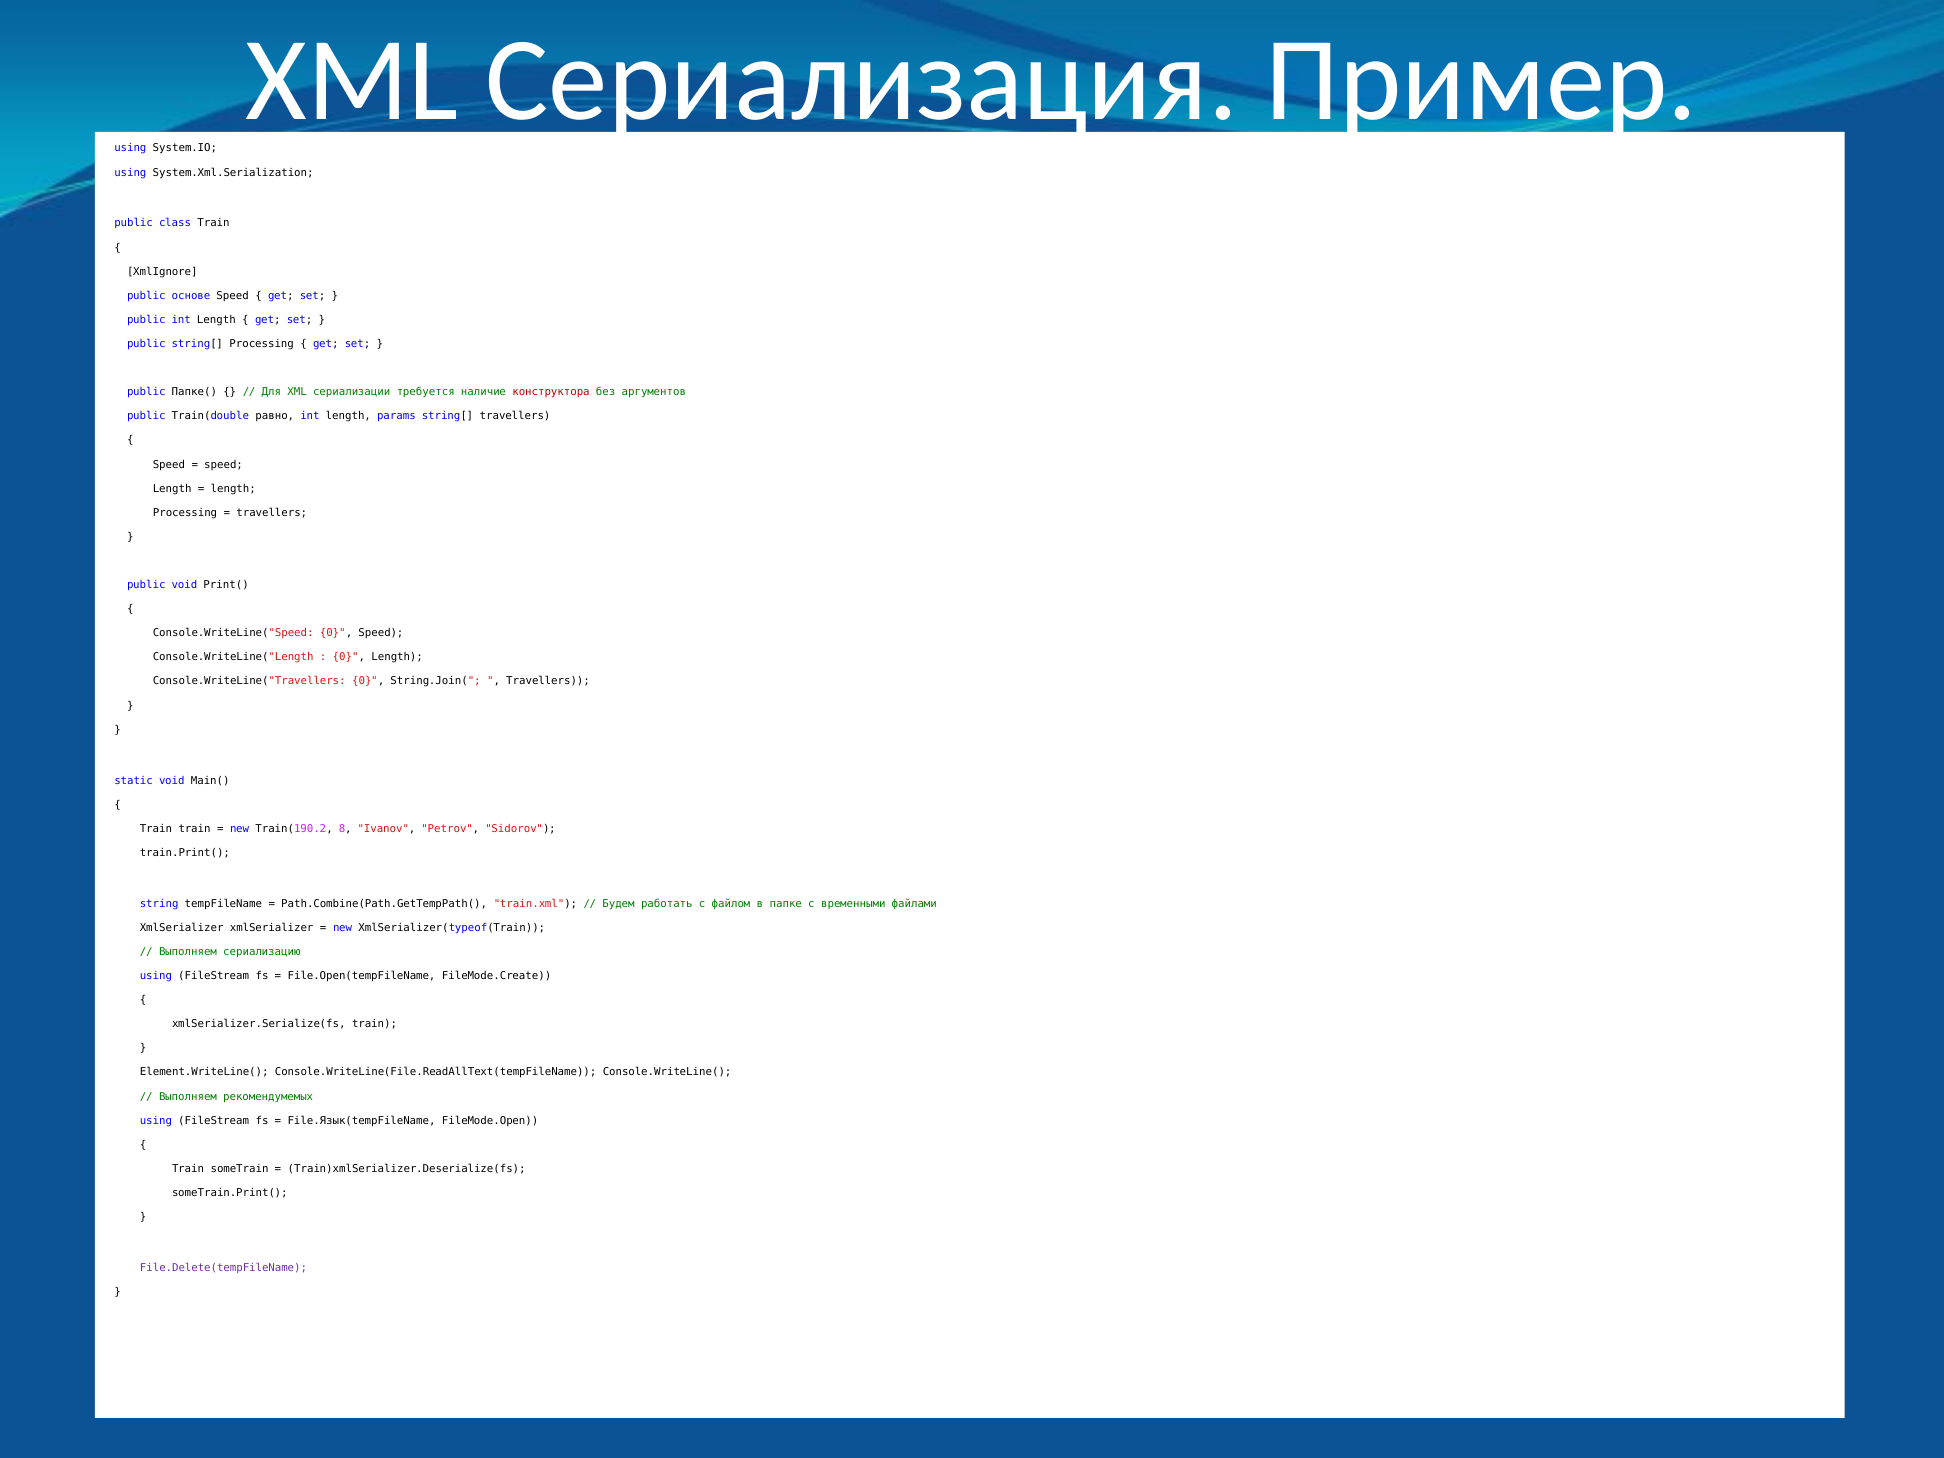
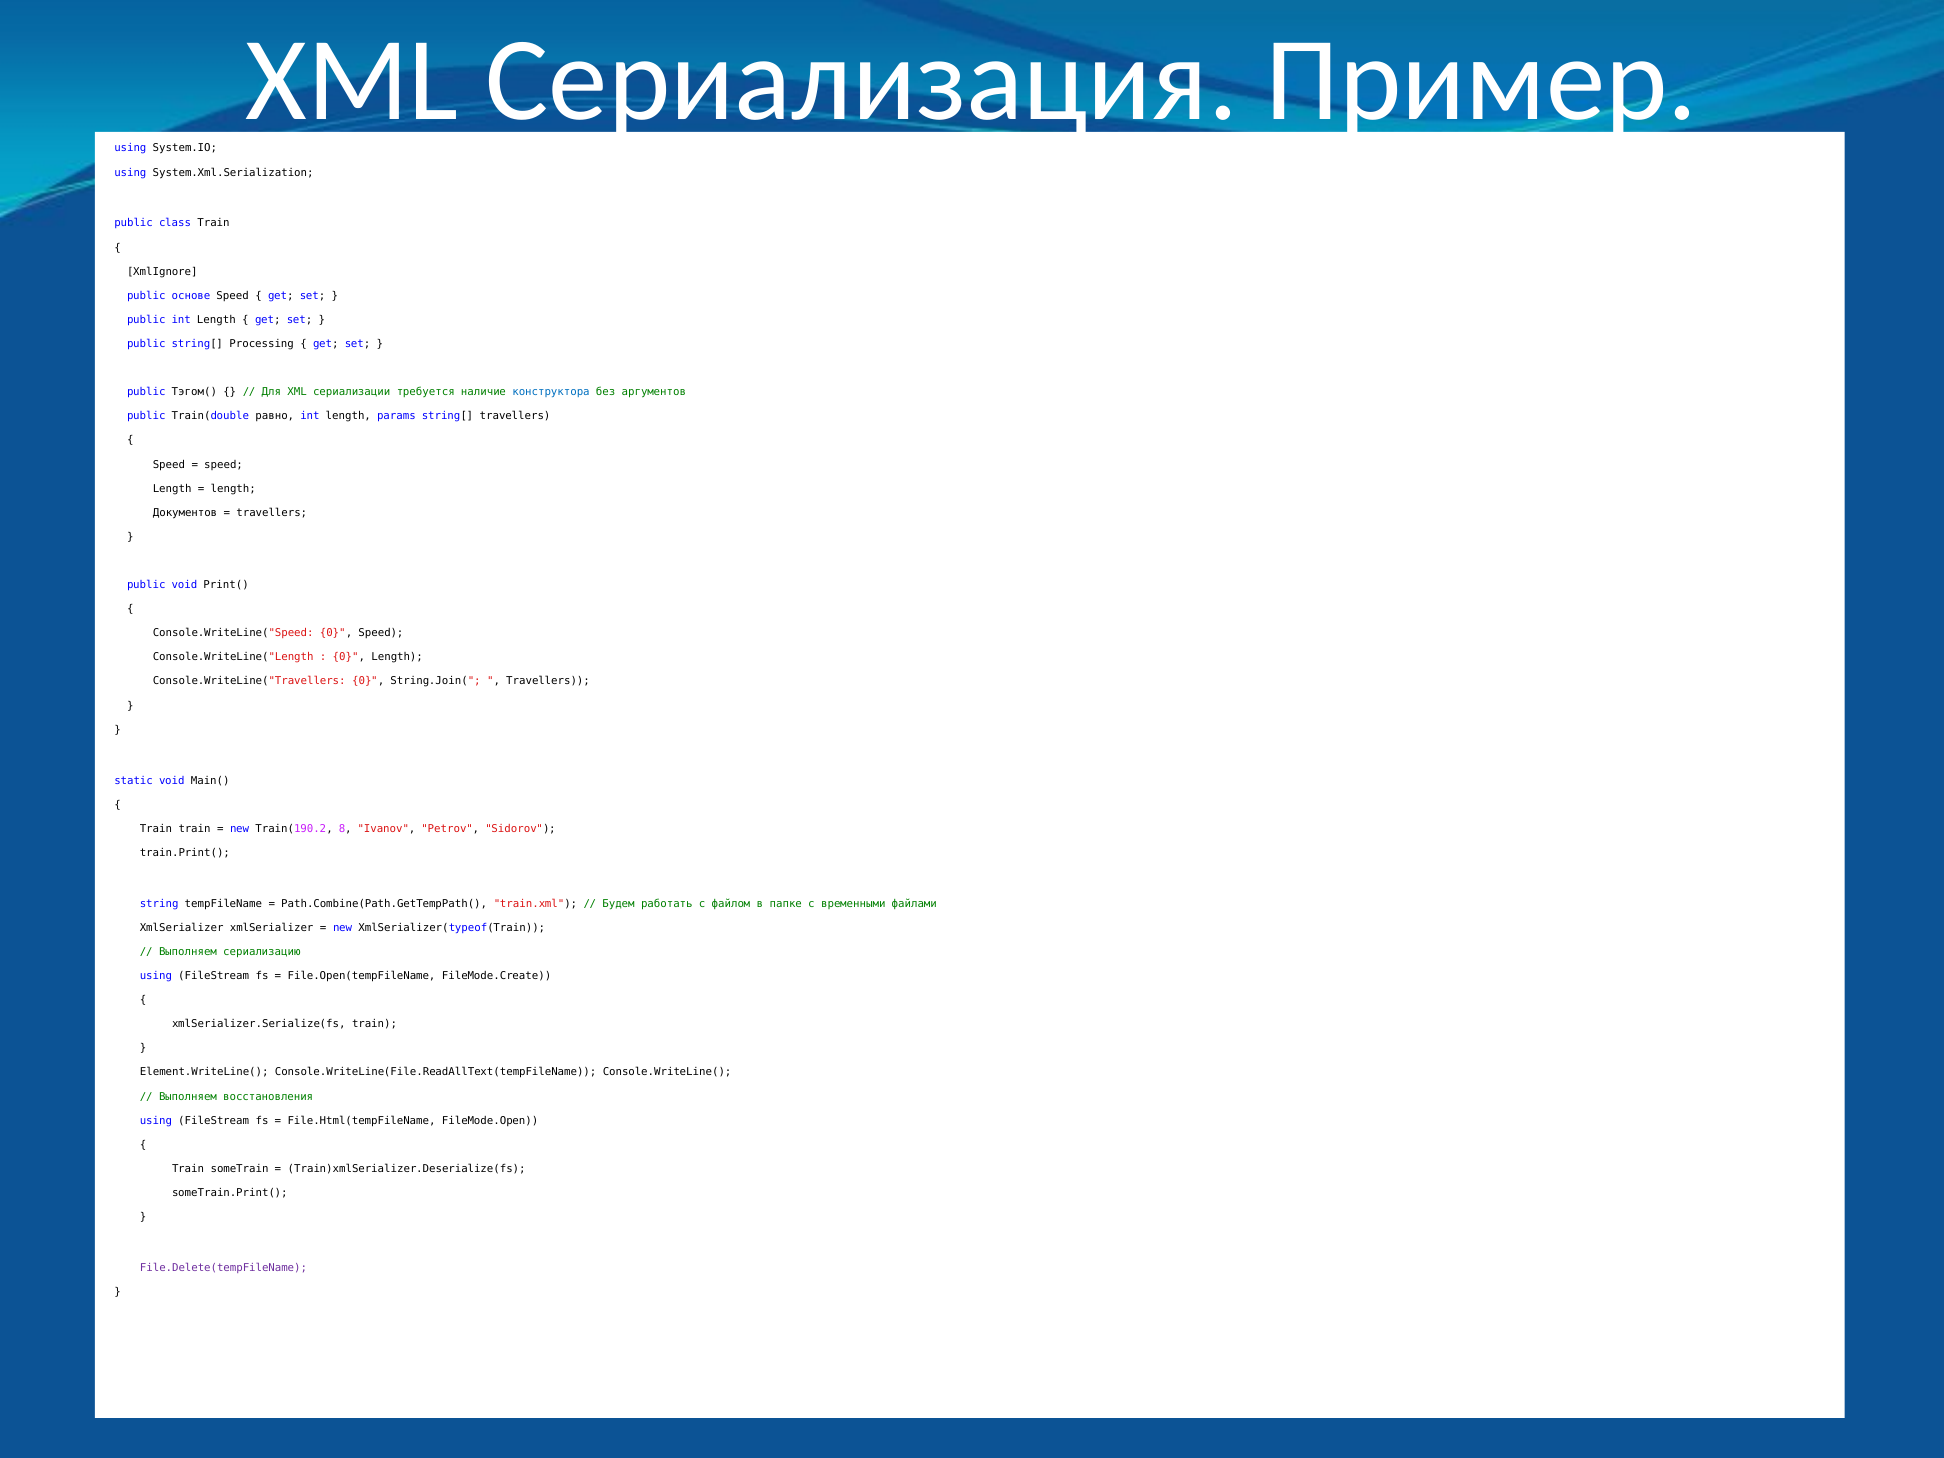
Папке(: Папке( -> Тэгом( (194, 392)
конструктора colour: red -> blue (551, 392)
Processing: Processing -> Документов (185, 513)
рекомендумемых: рекомендумемых -> восстановления (268, 1096)
File.Язык(tempFileName: File.Язык(tempFileName -> File.Html(tempFileName (362, 1121)
